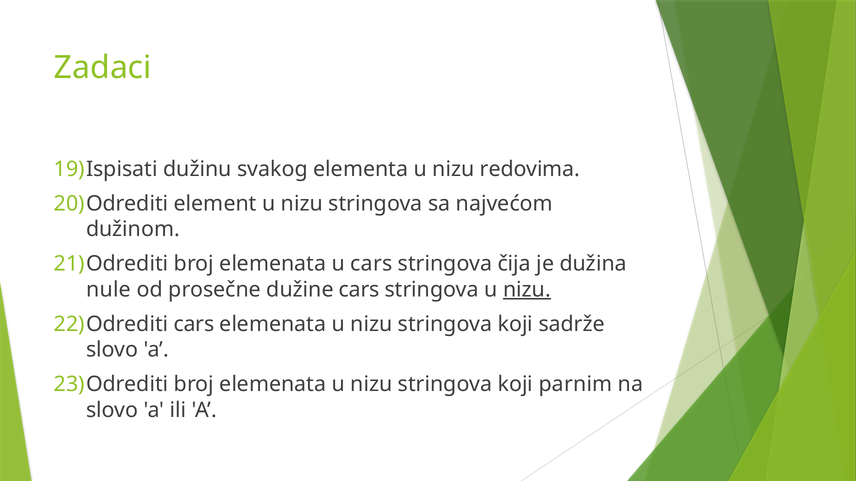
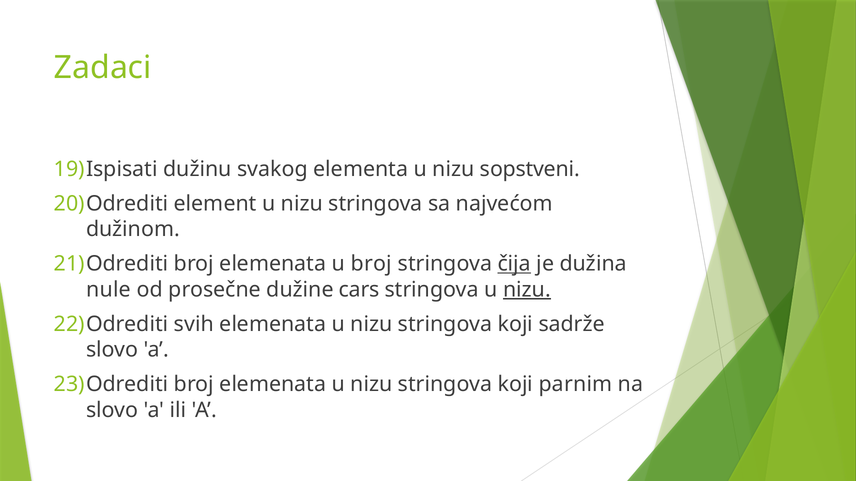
redovima: redovima -> sopstveni (530, 169)
u cars: cars -> broj (371, 264)
čija underline: none -> present (514, 264)
cars: cars -> svih (194, 324)
